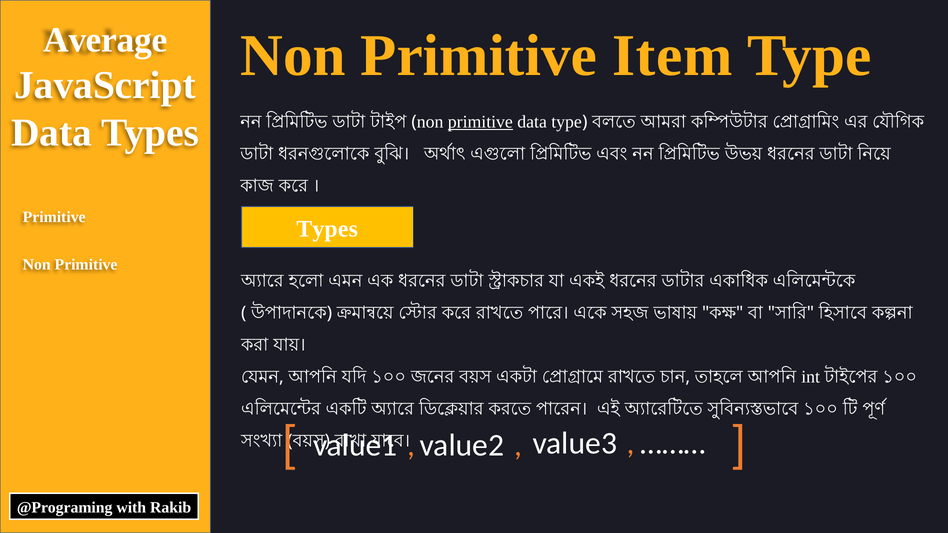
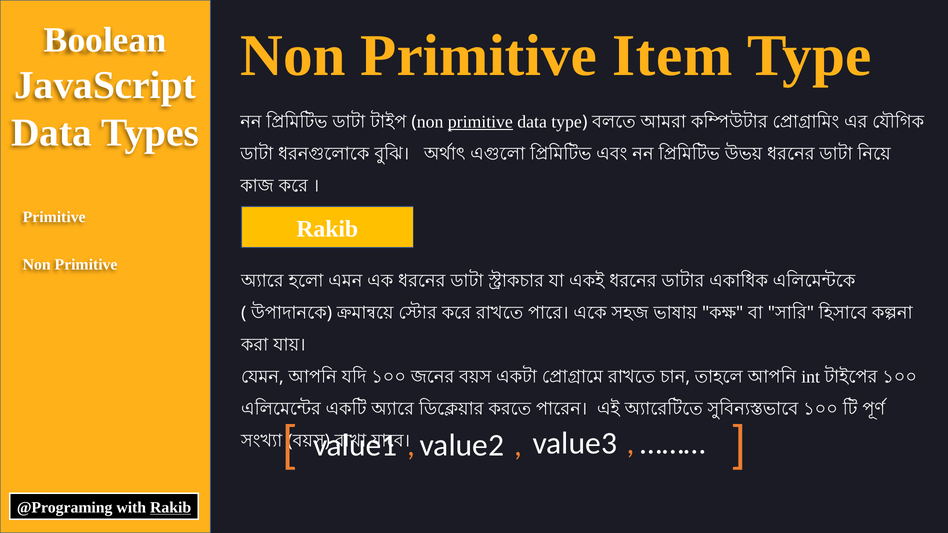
Average: Average -> Boolean (105, 40)
Types: Types -> Rakib (327, 229)
Rakib underline: none -> present (171, 508)
